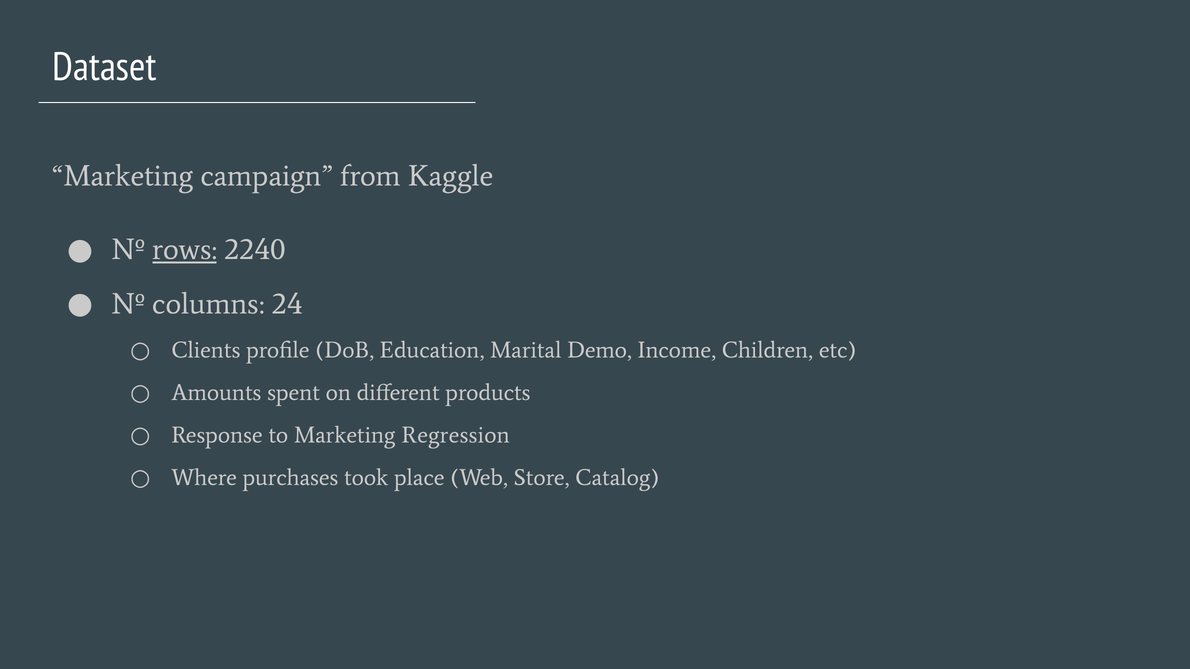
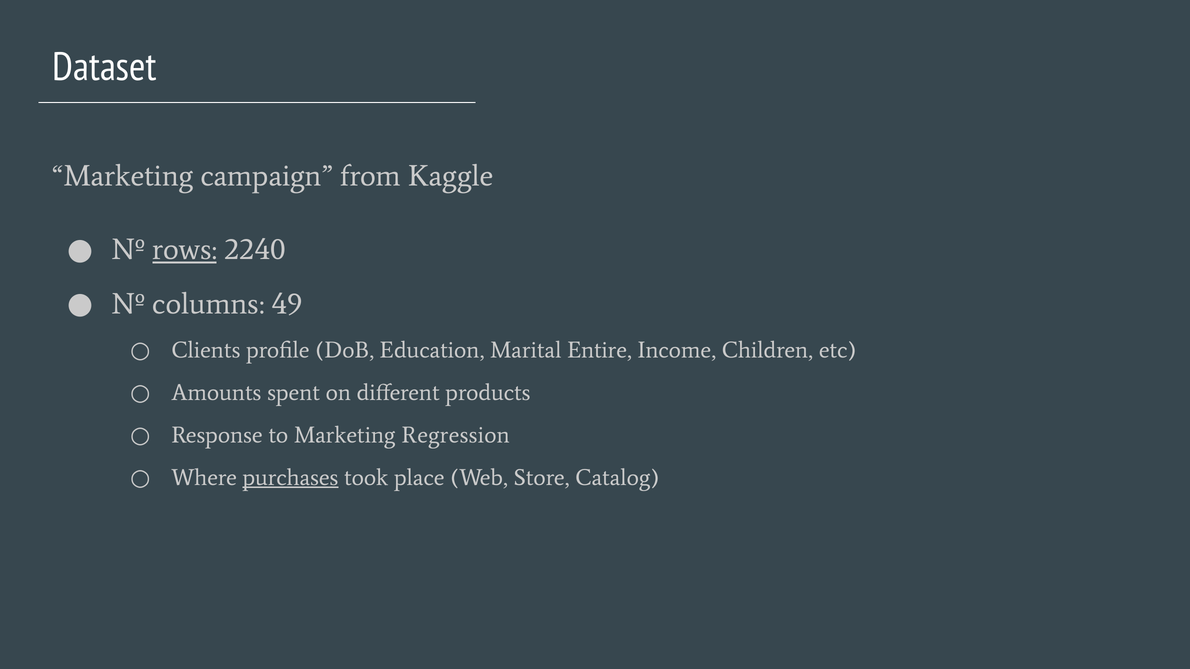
24: 24 -> 49 (287, 304)
Demo: Demo -> Entire (600, 350)
purchases underline: none -> present (290, 478)
